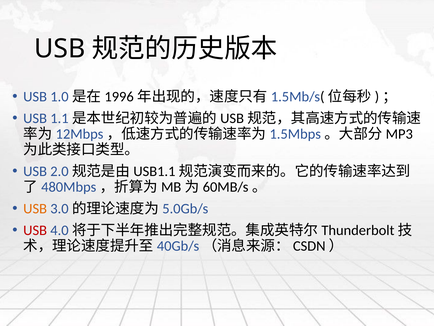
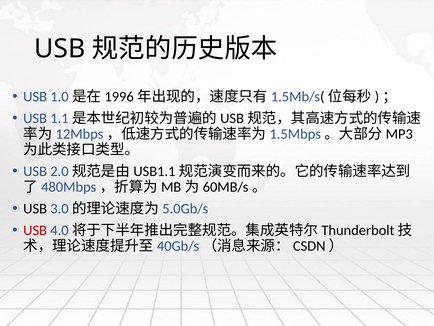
USB colour: orange -> black (35, 208)
